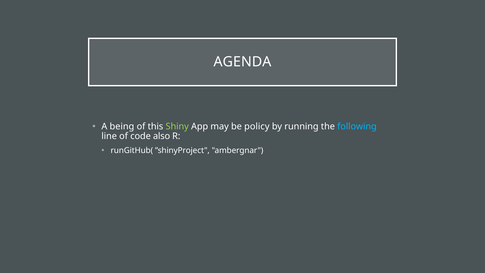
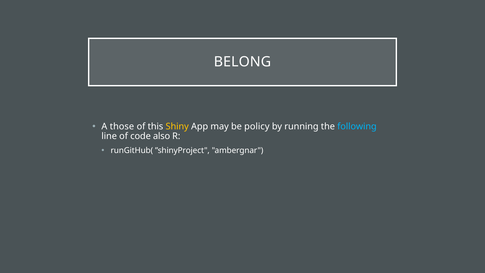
AGENDA: AGENDA -> BELONG (242, 62)
being: being -> those (122, 126)
Shiny colour: light green -> yellow (177, 126)
